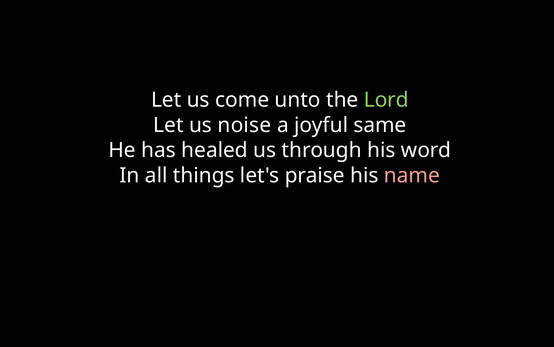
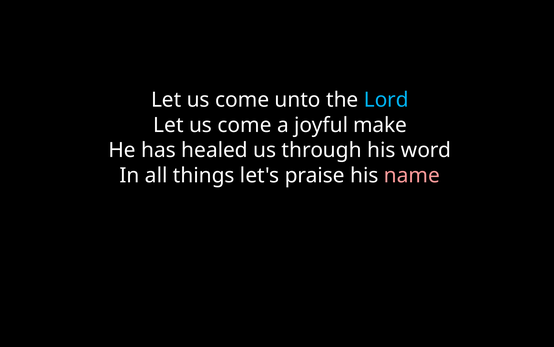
Lord colour: light green -> light blue (386, 100)
noise: noise -> come (244, 125)
same: same -> make (380, 125)
